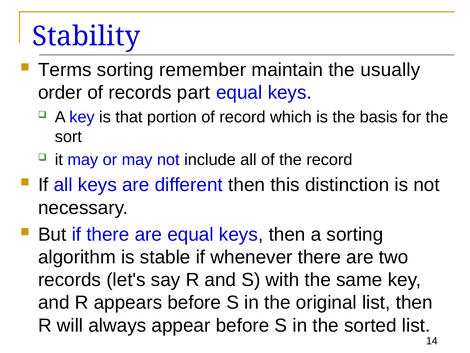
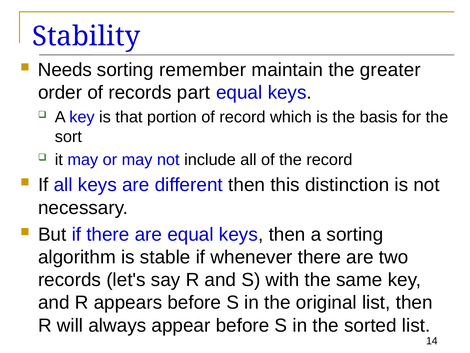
Terms: Terms -> Needs (65, 70)
usually: usually -> greater (390, 70)
